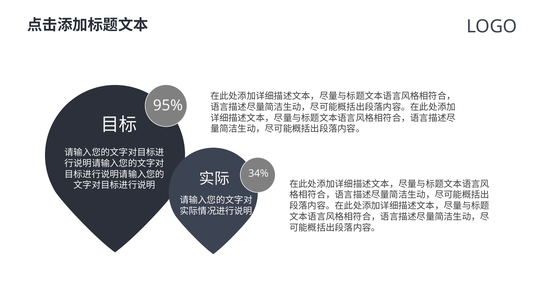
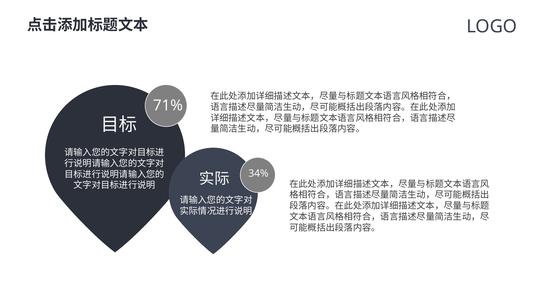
95%: 95% -> 71% (168, 105)
